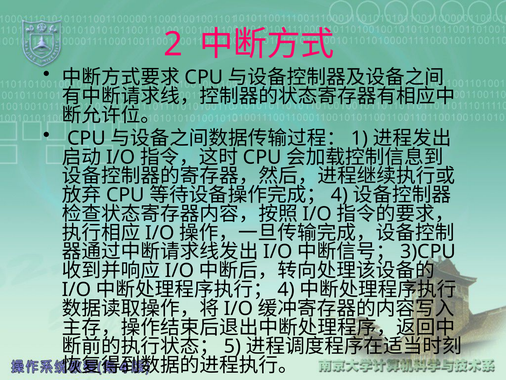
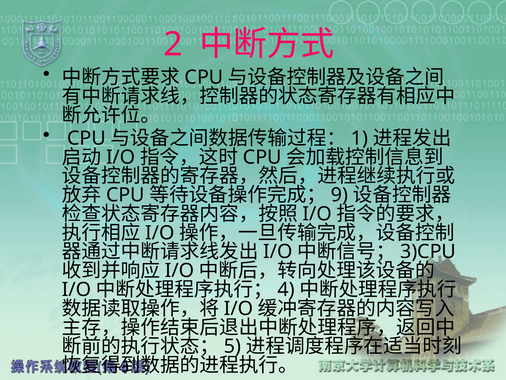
4: 4 -> 9 (340, 195)
